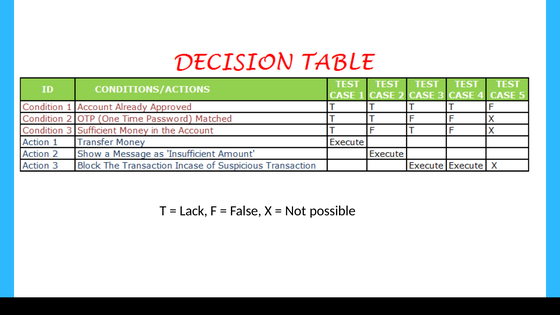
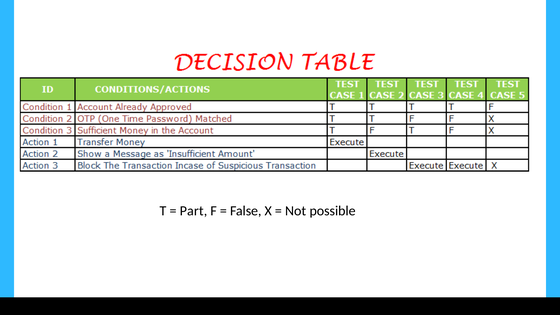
Lack: Lack -> Part (193, 211)
